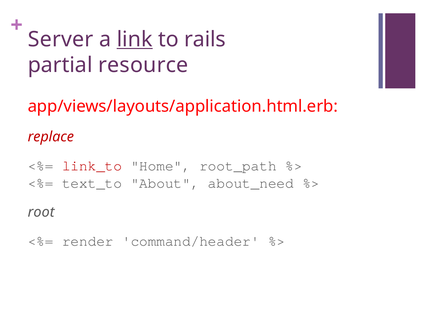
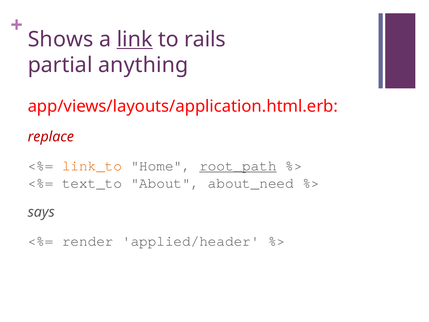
Server: Server -> Shows (61, 39)
resource: resource -> anything (143, 65)
link_to colour: red -> orange (92, 166)
root_path underline: none -> present (238, 166)
root: root -> says (41, 212)
command/header: command/header -> applied/header (191, 241)
